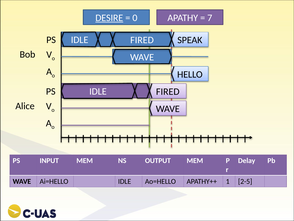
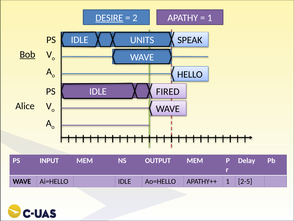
0: 0 -> 2 (135, 18)
7: 7 -> 1 (210, 18)
IDLE FIRED: FIRED -> UNITS (142, 40)
Bob underline: none -> present (27, 54)
